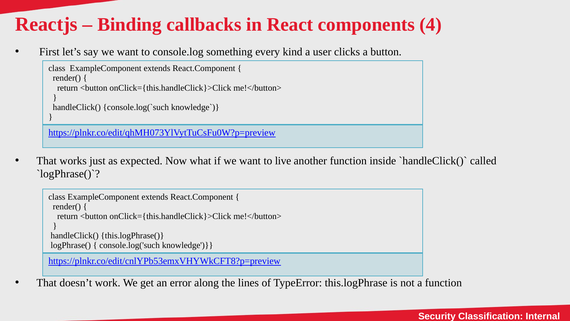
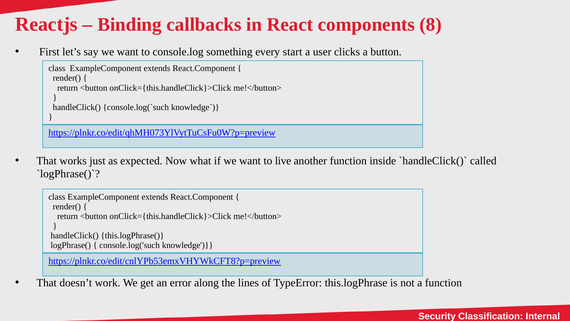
4: 4 -> 8 (431, 25)
kind: kind -> start (293, 52)
